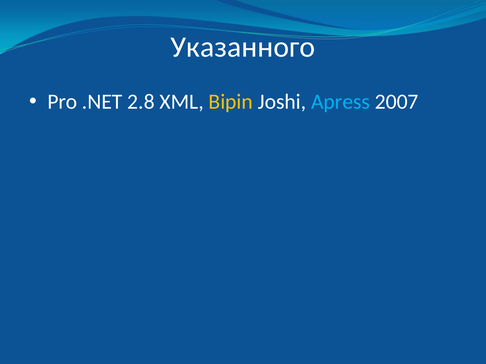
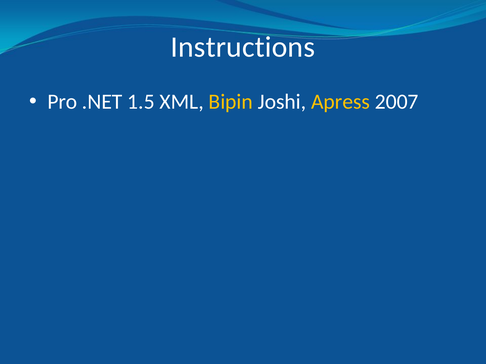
Указанного: Указанного -> Instructions (243, 47)
2.8: 2.8 -> 1.5 (141, 102)
Apress colour: light blue -> yellow (341, 102)
